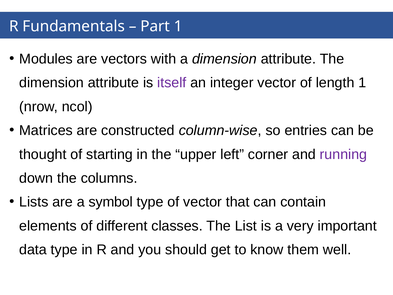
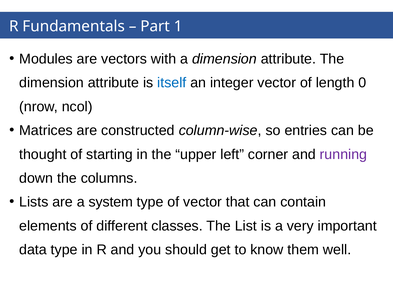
itself colour: purple -> blue (172, 83)
length 1: 1 -> 0 (362, 83)
symbol: symbol -> system (111, 202)
